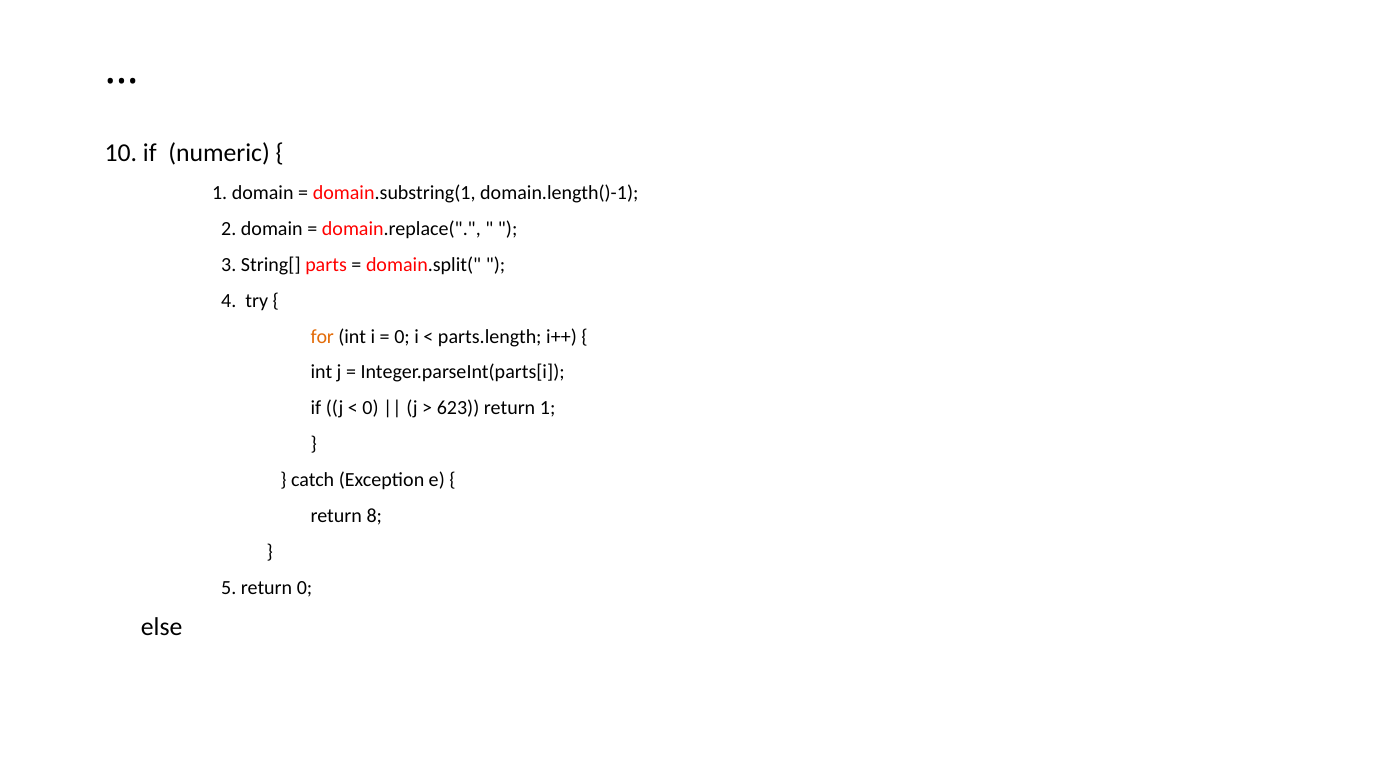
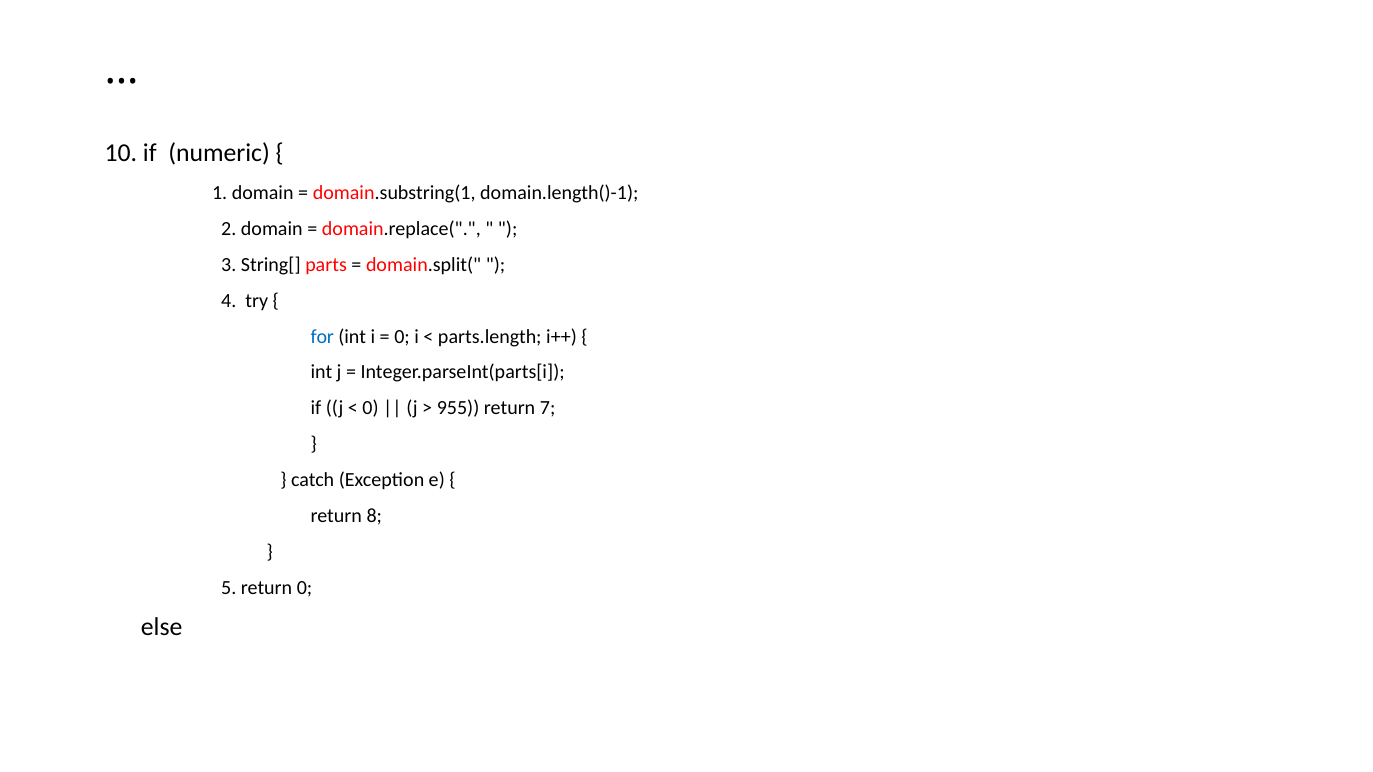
for colour: orange -> blue (322, 337)
623: 623 -> 955 (458, 409)
return 1: 1 -> 7 (548, 409)
